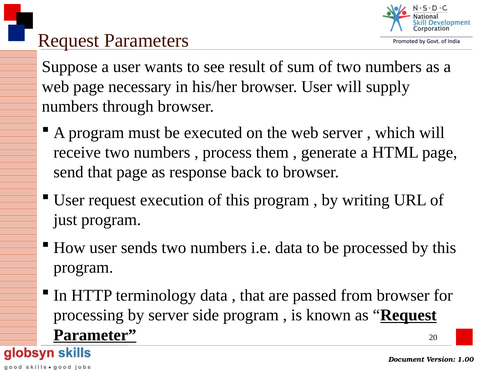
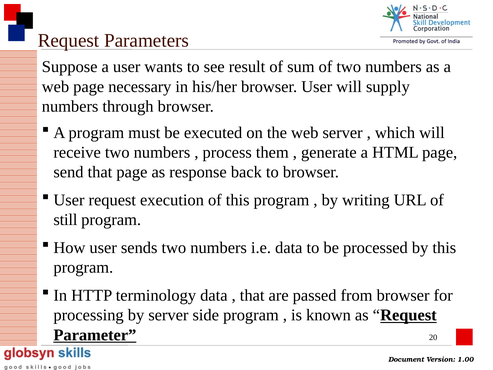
just: just -> still (65, 220)
